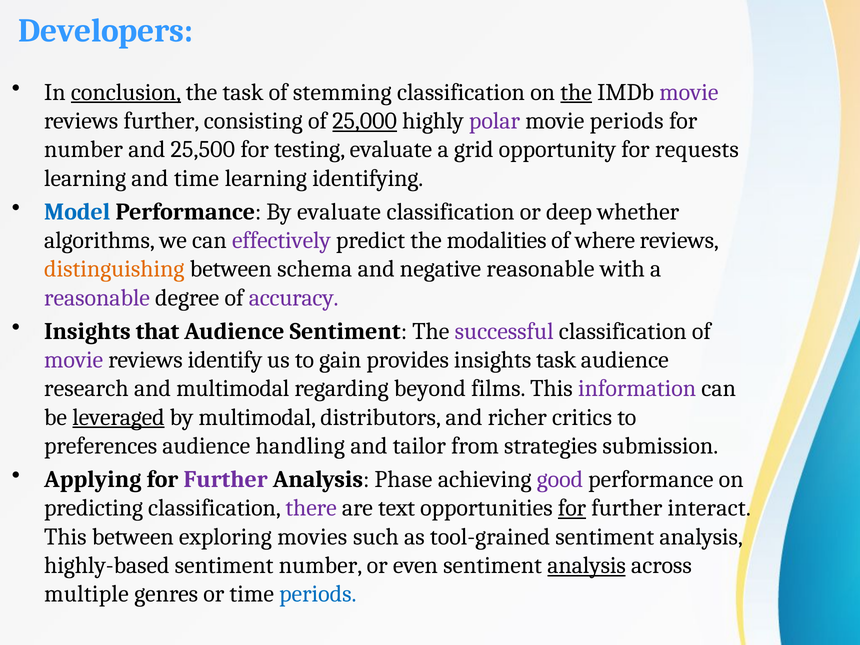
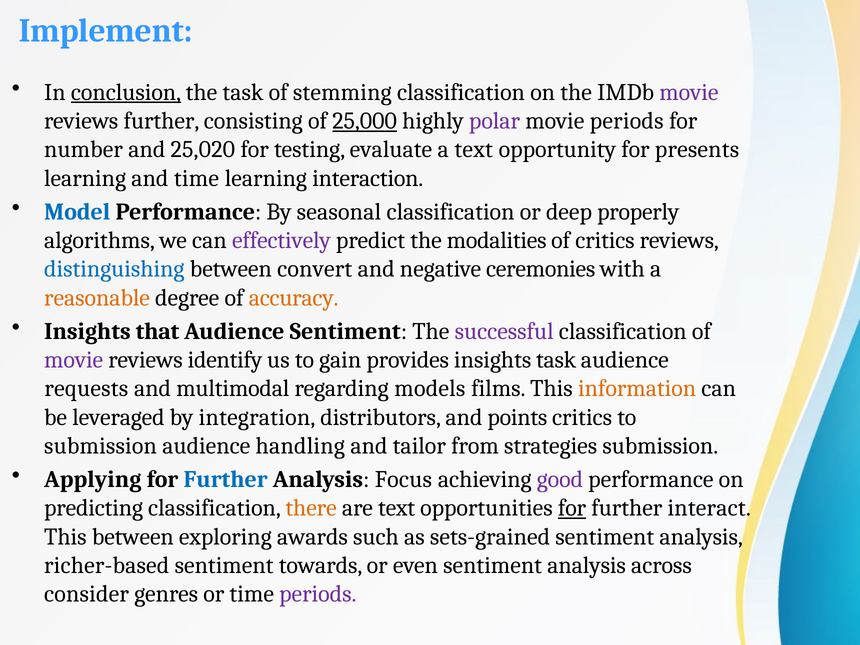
Developers: Developers -> Implement (106, 31)
the underline: present -> none (576, 92)
25,500: 25,500 -> 25,020 (203, 150)
a grid: grid -> text (474, 150)
requests: requests -> presents (697, 150)
identifying: identifying -> interaction (368, 178)
By evaluate: evaluate -> seasonal (339, 212)
whether: whether -> properly (638, 212)
of where: where -> critics (605, 240)
distinguishing colour: orange -> blue (114, 269)
schema: schema -> convert (315, 269)
negative reasonable: reasonable -> ceremonies (541, 269)
reasonable colour: purple -> orange (97, 298)
accuracy colour: purple -> orange (294, 298)
research: research -> requests (86, 388)
beyond: beyond -> models (430, 388)
information colour: purple -> orange (637, 388)
leveraged underline: present -> none (118, 417)
by multimodal: multimodal -> integration (257, 417)
richer: richer -> points (517, 417)
preferences: preferences -> submission (100, 446)
Further colour: purple -> blue (226, 479)
Phase: Phase -> Focus (403, 479)
there colour: purple -> orange (311, 508)
movies: movies -> awards (312, 537)
tool-grained: tool-grained -> sets-grained (490, 537)
highly-based: highly-based -> richer-based (107, 565)
sentiment number: number -> towards (321, 565)
analysis underline: present -> none (587, 565)
multiple: multiple -> consider (86, 594)
periods colour: blue -> purple (318, 594)
